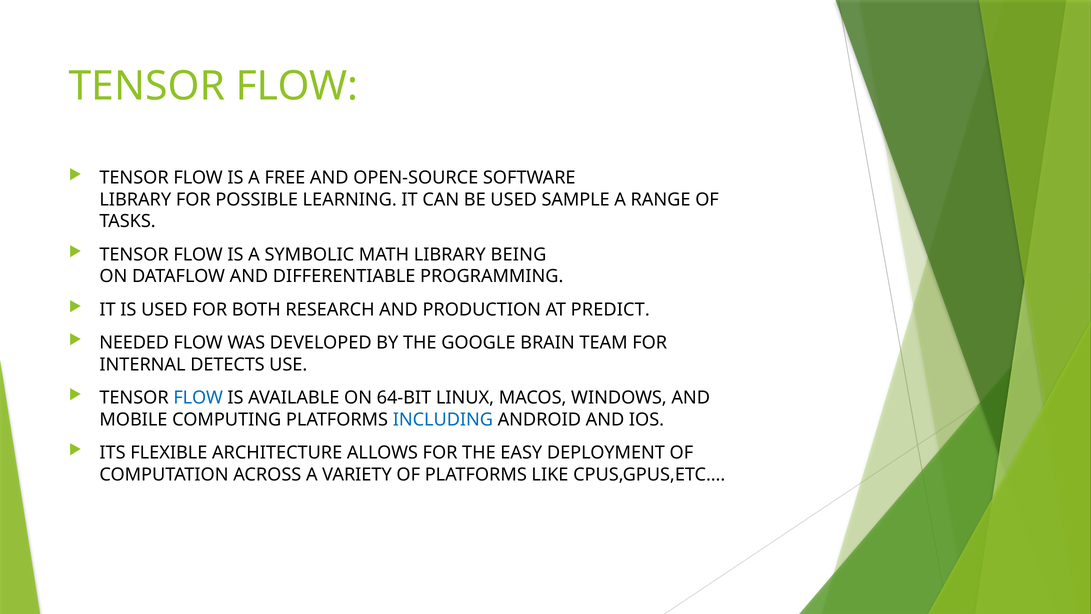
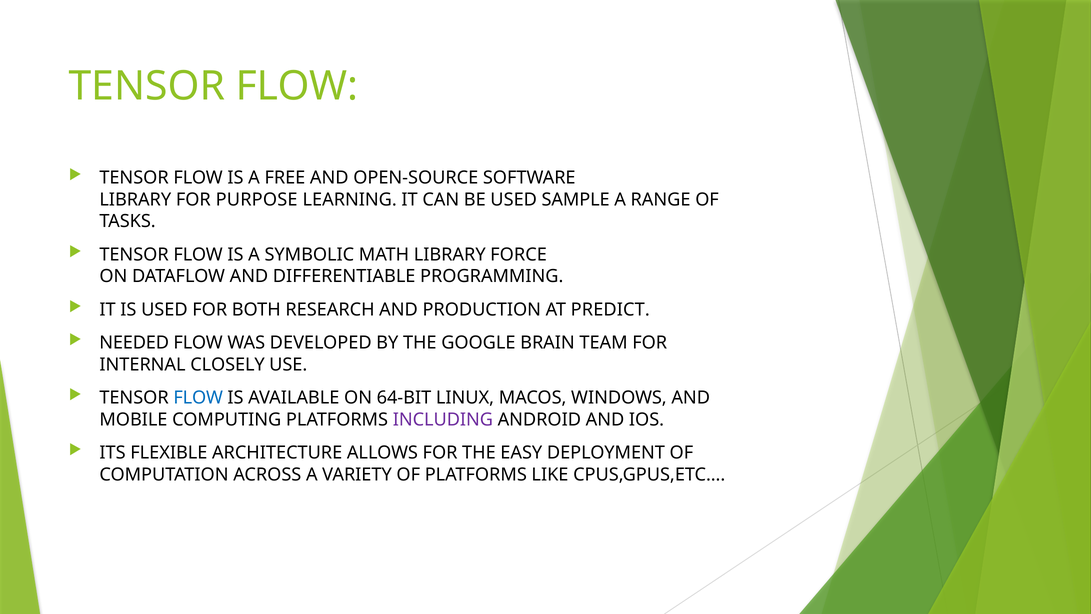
POSSIBLE: POSSIBLE -> PURPOSE (257, 199)
BEING: BEING -> FORCE (519, 254)
DETECTS: DETECTS -> CLOSELY (228, 364)
INCLUDING colour: blue -> purple (443, 419)
